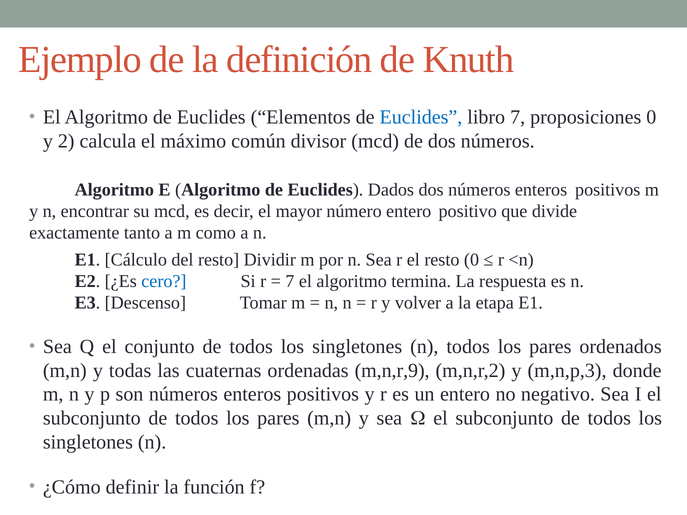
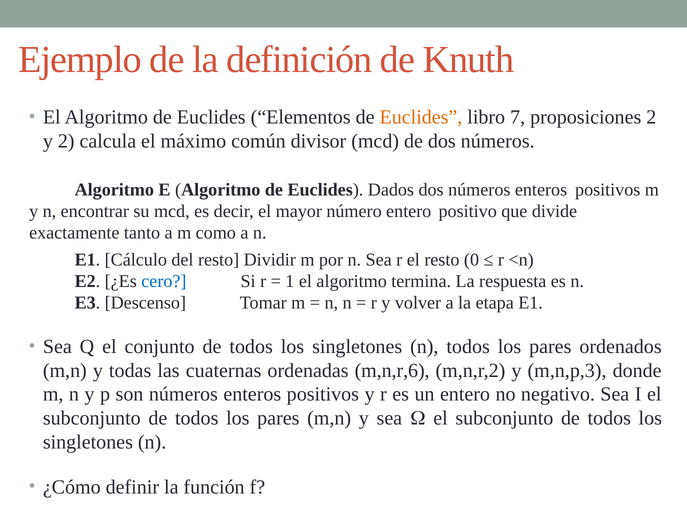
Euclides colour: blue -> orange (421, 117)
proposiciones 0: 0 -> 2 (651, 117)
7: 7 -> 1 (290, 281)
m,n,r,9: m,n,r,9 -> m,n,r,6 (392, 371)
